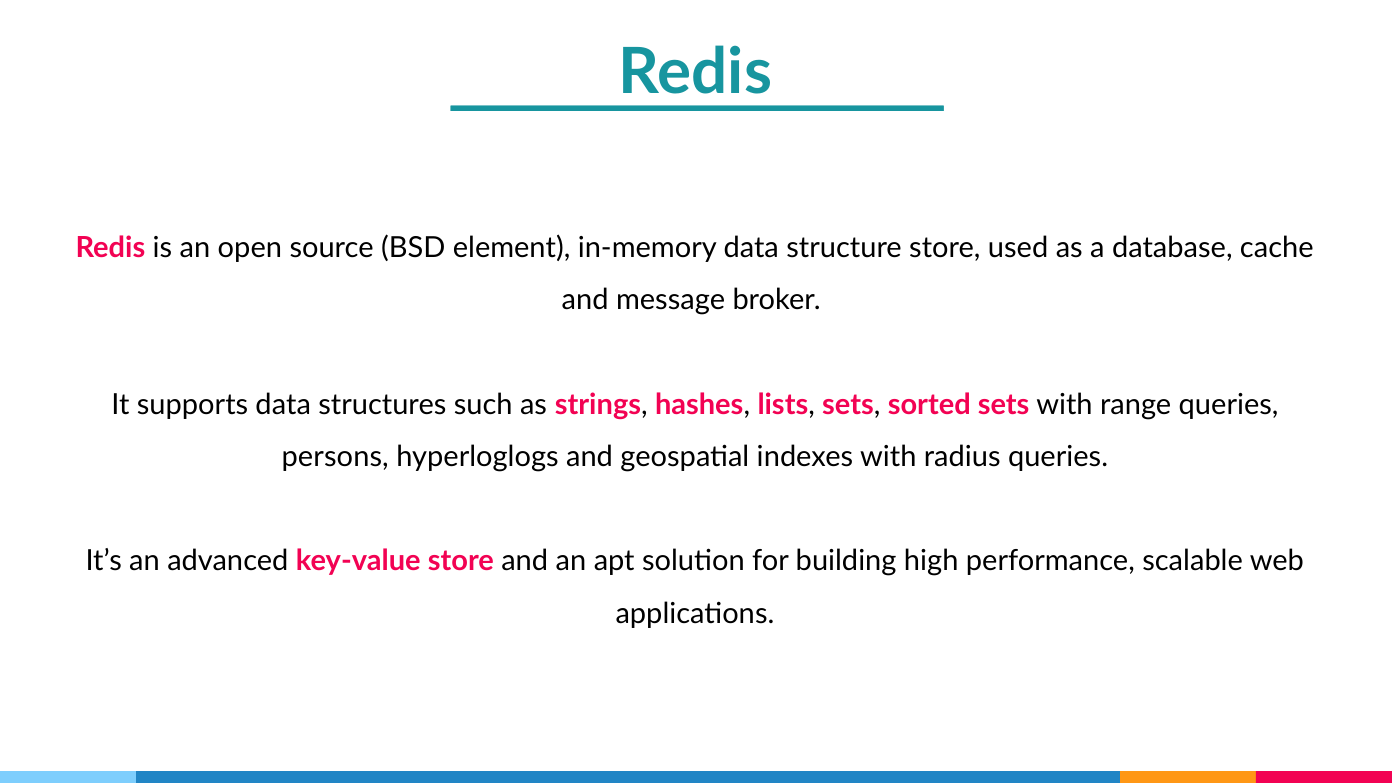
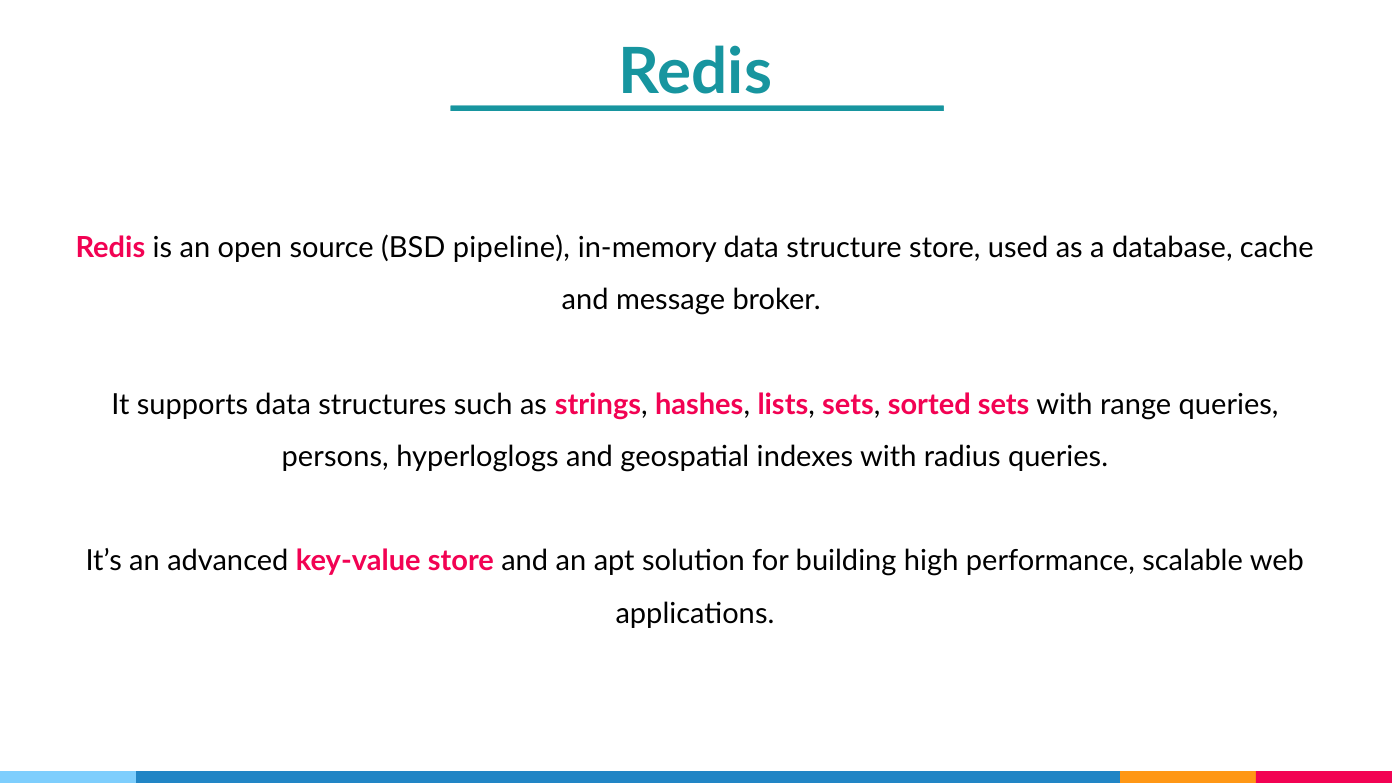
element: element -> pipeline (511, 248)
